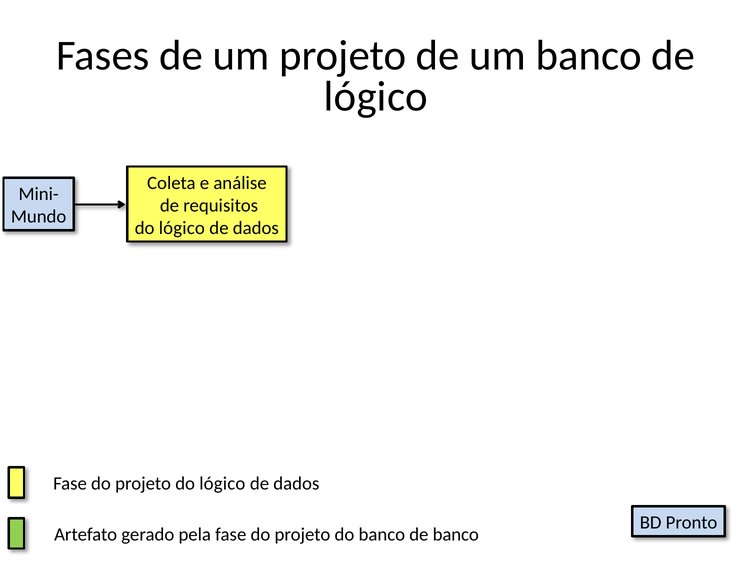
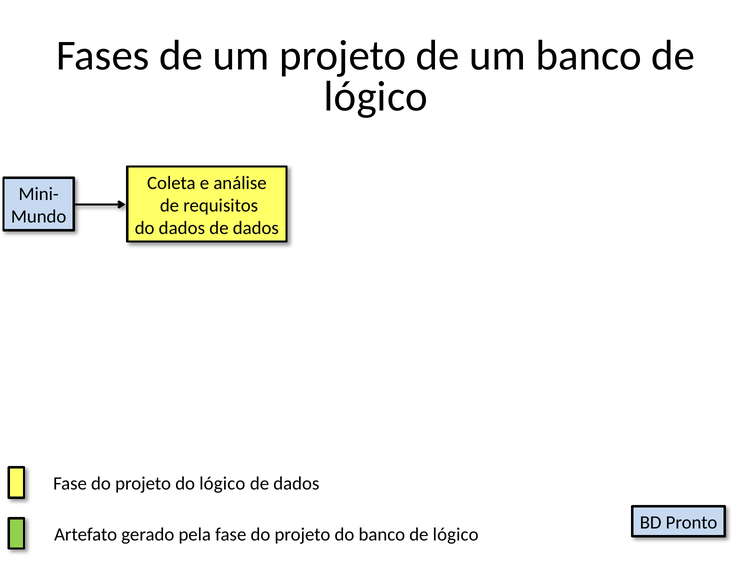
lógico: lógico -> dados (182, 228)
do banco de banco: banco -> lógico (456, 534)
